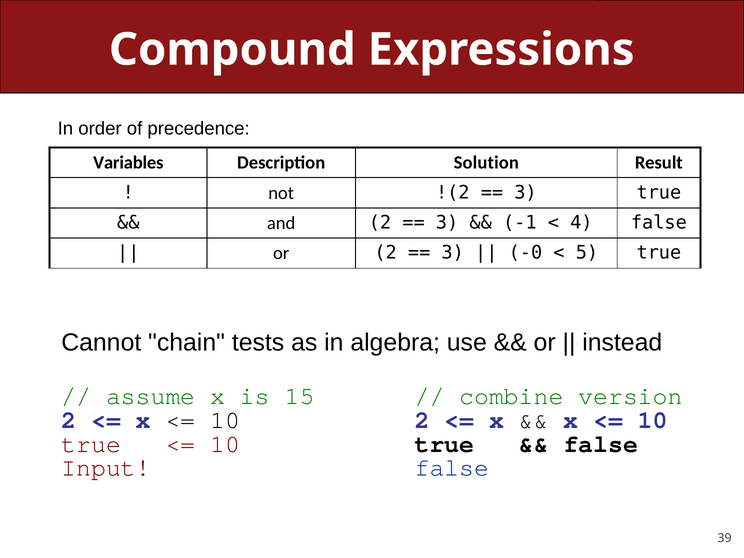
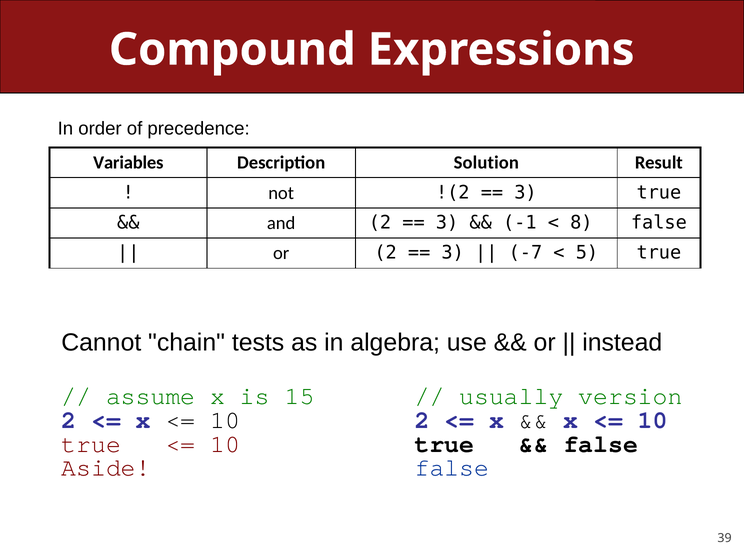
4: 4 -> 8 (581, 223)
-0: -0 -> -7 (525, 253)
combine: combine -> usually (511, 396)
Input: Input -> Aside (106, 468)
